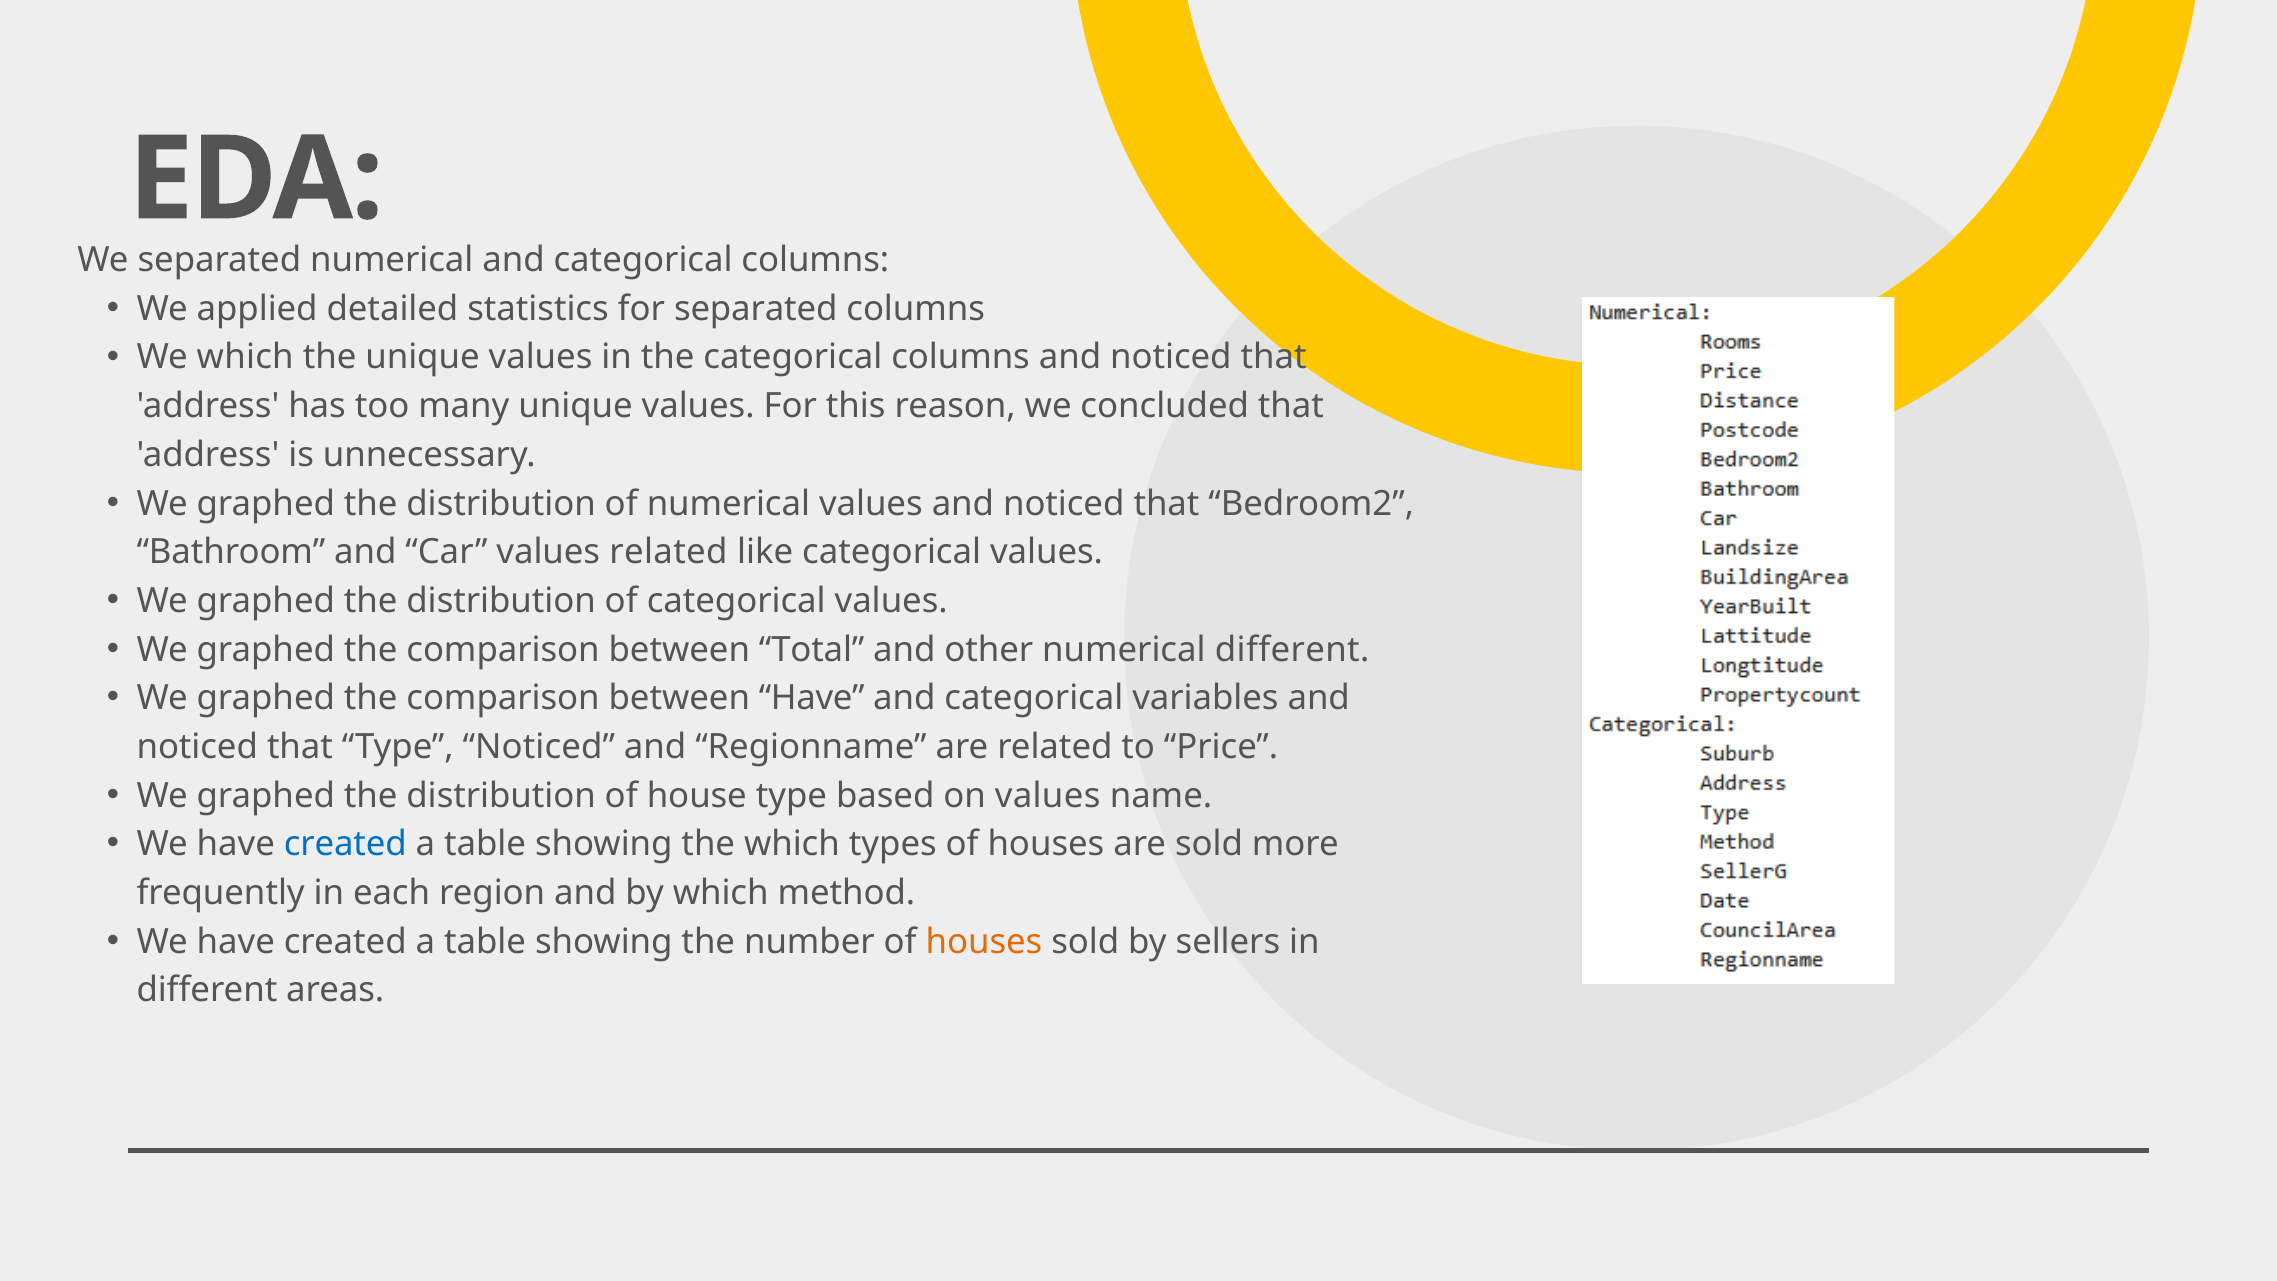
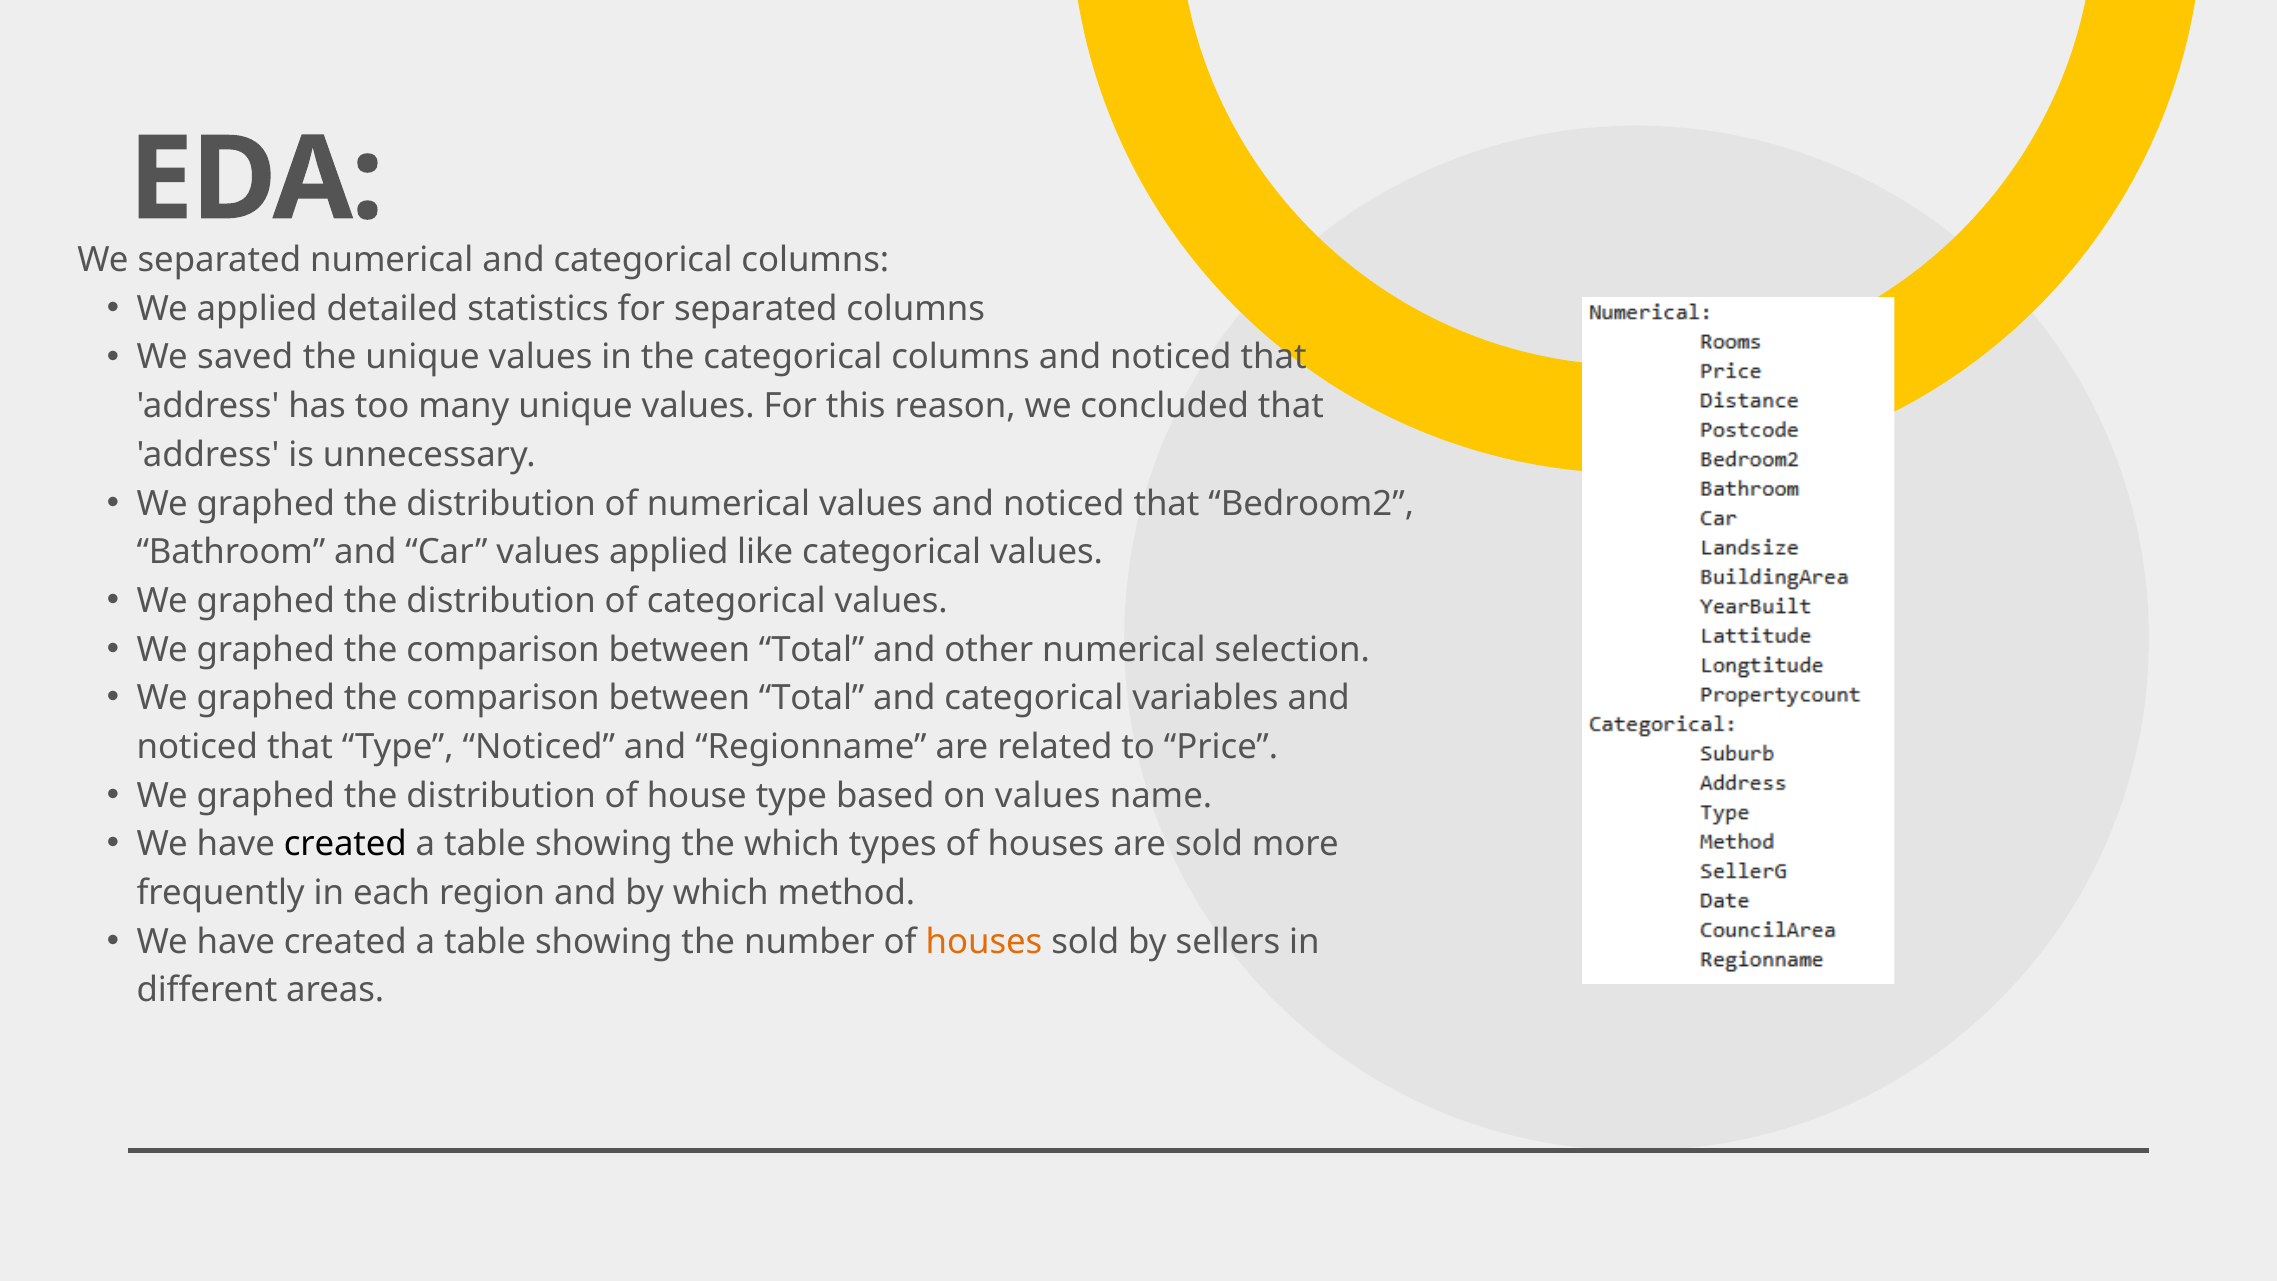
We which: which -> saved (245, 357)
values related: related -> applied (669, 552)
numerical different: different -> selection (1292, 650)
Have: Have -> Total (812, 698)
created colour: blue -> black (345, 844)
